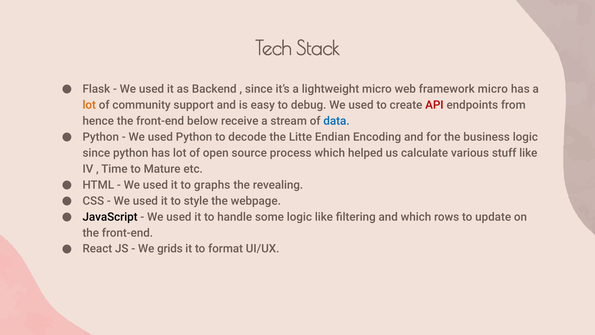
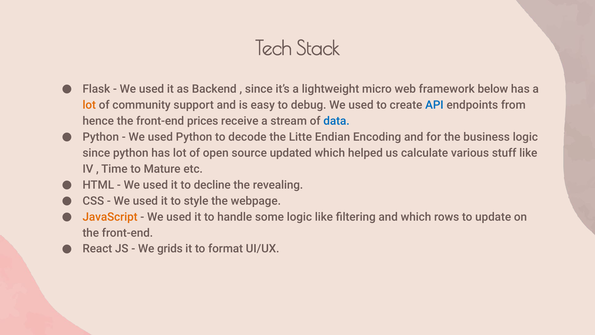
framework micro: micro -> below (493, 89)
API colour: red -> blue (434, 105)
below: below -> prices (203, 121)
process: process -> updated (291, 153)
graphs: graphs -> decline (212, 185)
JavaScript colour: black -> orange (110, 217)
